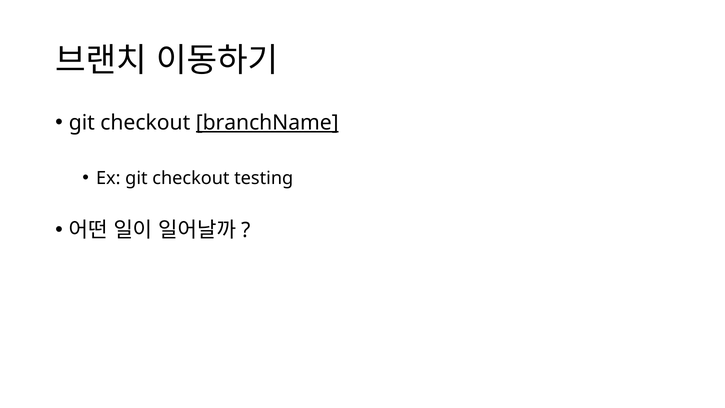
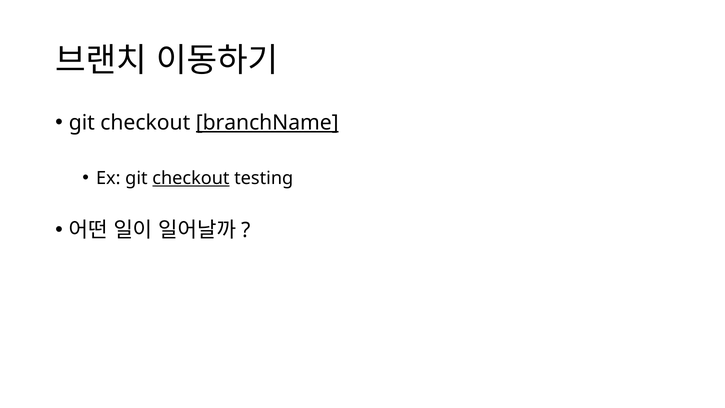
checkout underline: none -> present (191, 178)
